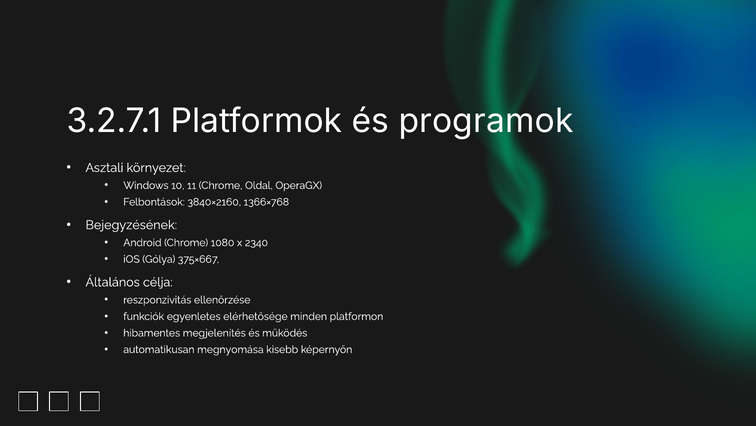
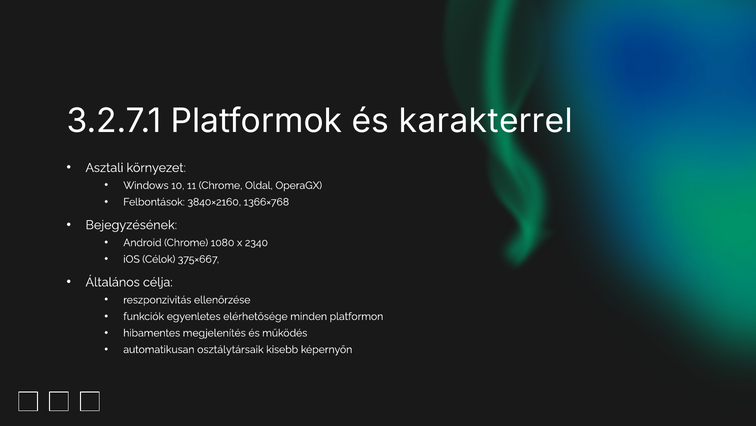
programok: programok -> karakterrel (486, 121)
Gólya: Gólya -> Célok (159, 259)
megnyomása: megnyomása -> osztálytársaik (230, 349)
